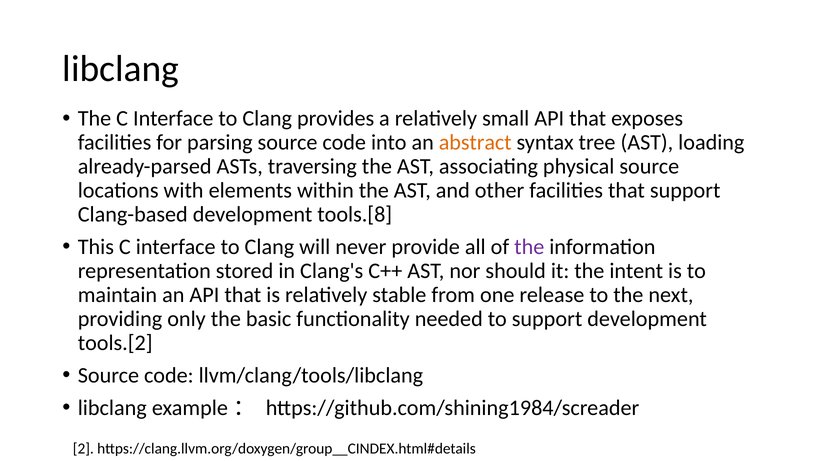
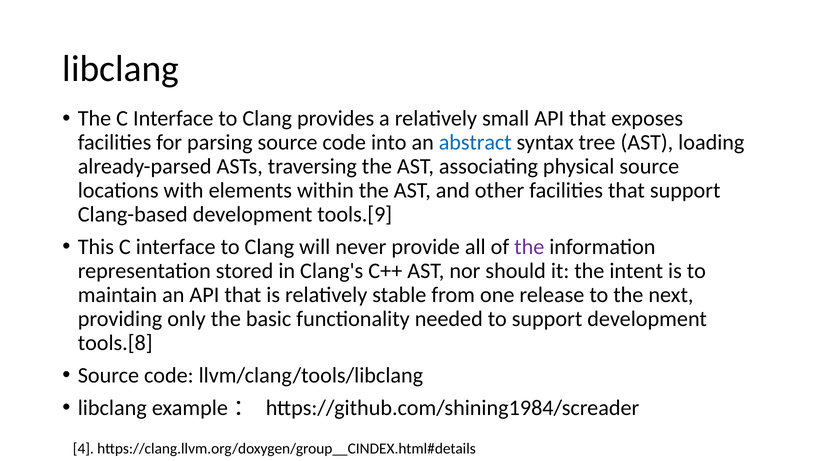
abstract colour: orange -> blue (475, 143)
tools.[8: tools.[8 -> tools.[9 (355, 214)
tools.[2: tools.[2 -> tools.[8 (115, 343)
2: 2 -> 4 (83, 448)
